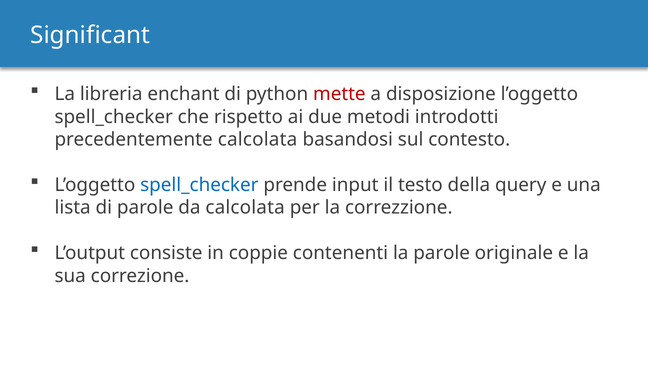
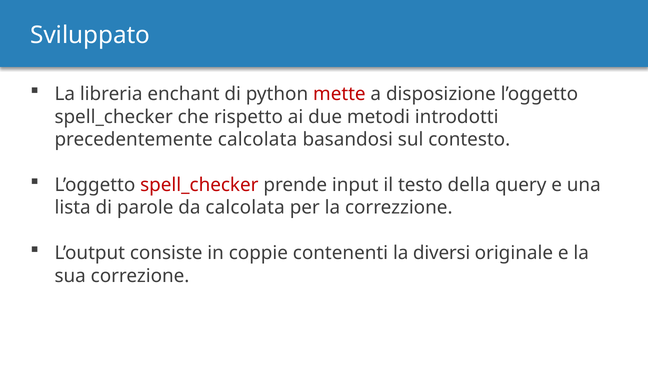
Significant: Significant -> Sviluppato (90, 35)
spell_checker colour: blue -> red (199, 185)
la parole: parole -> diversi (442, 253)
